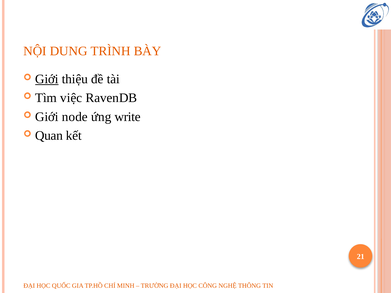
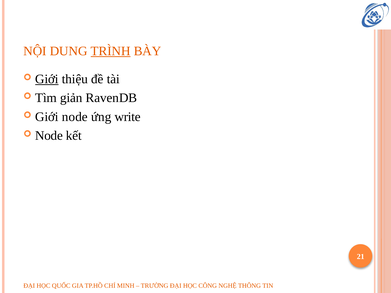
TRÌNH underline: none -> present (111, 51)
việc: việc -> giản (71, 98)
Quan: Quan -> Node (49, 136)
